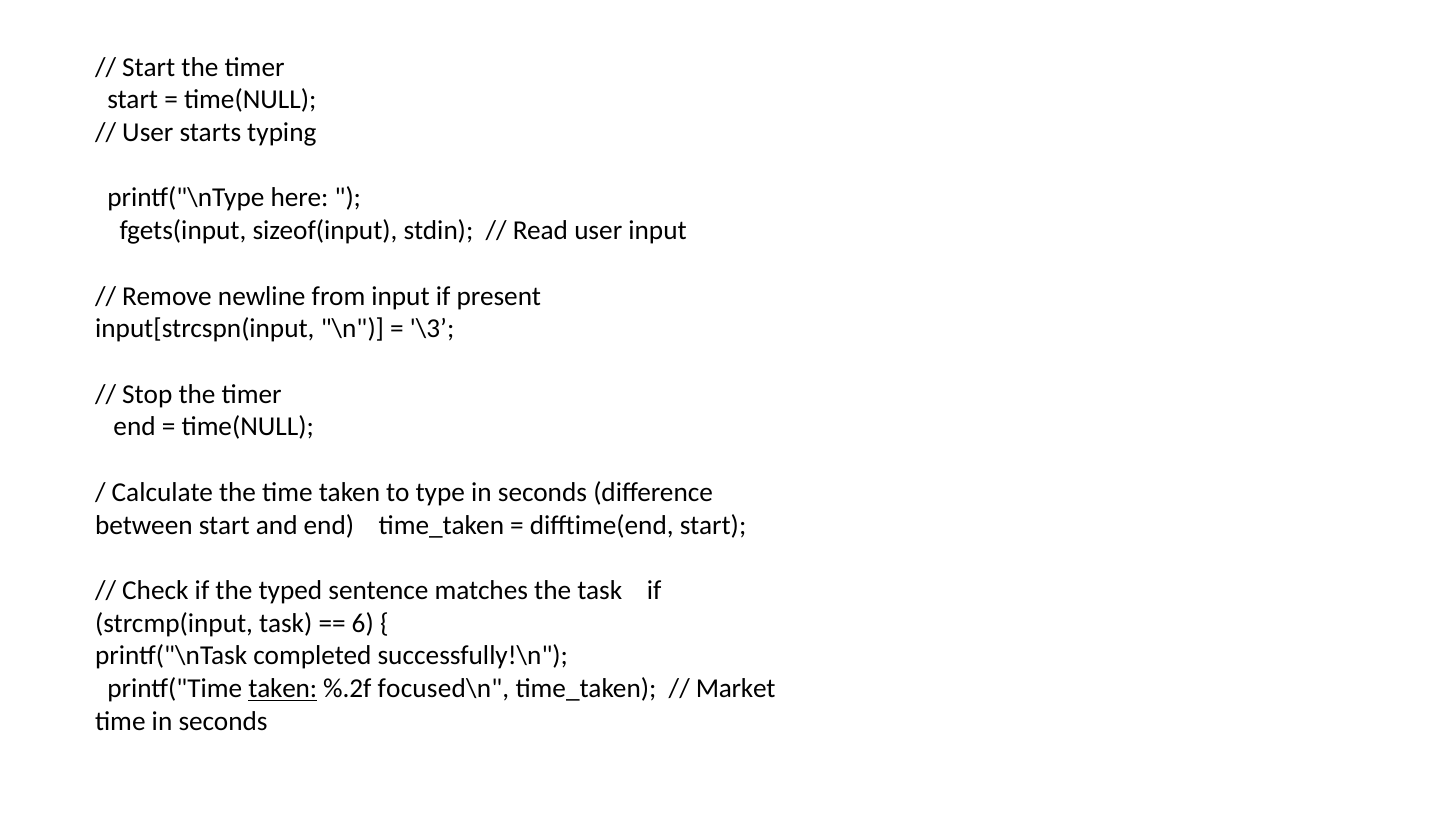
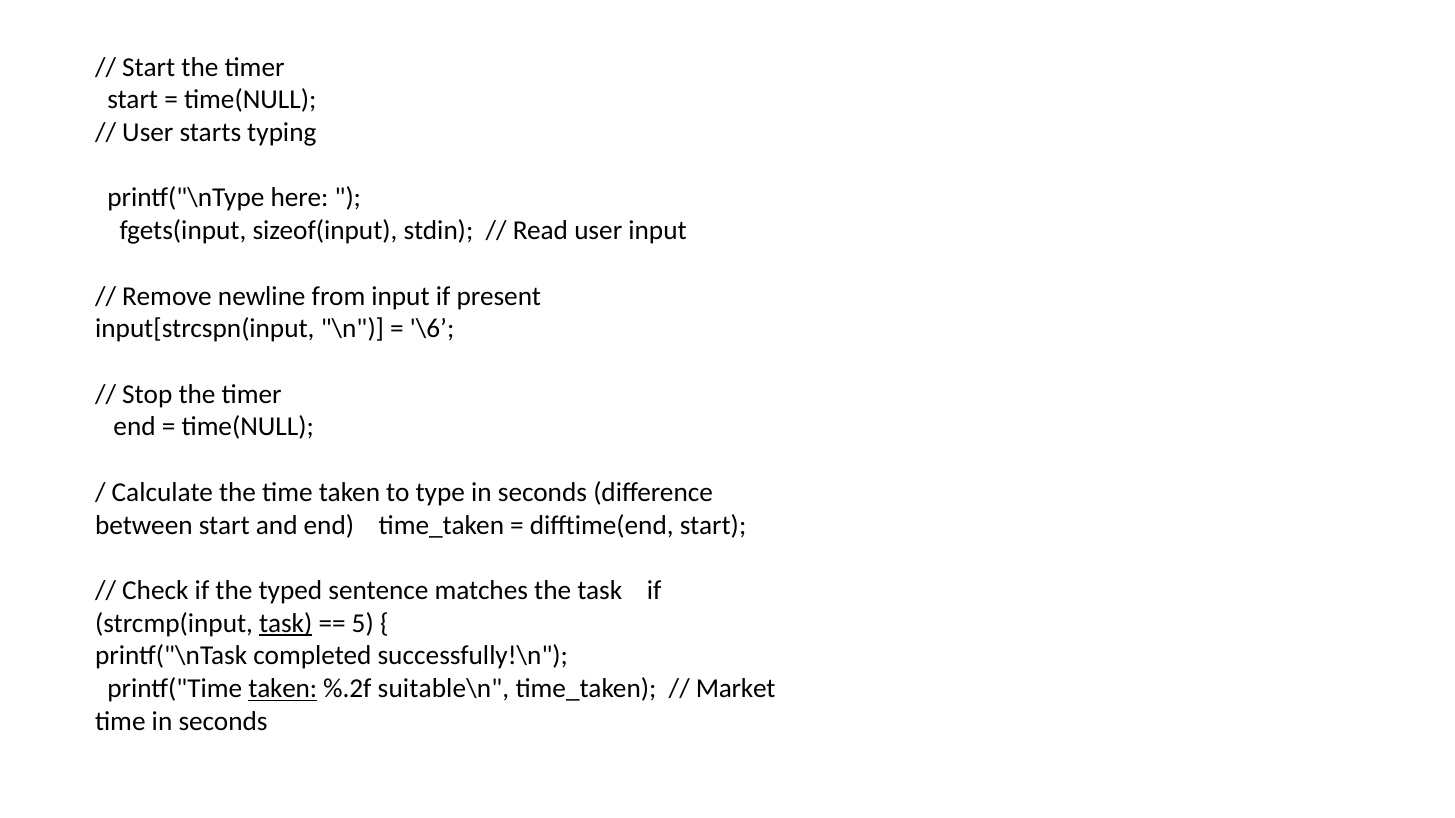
\3: \3 -> \6 (432, 329)
task underline: none -> present (286, 624)
6: 6 -> 5 (363, 624)
focused\n: focused\n -> suitable\n (443, 689)
